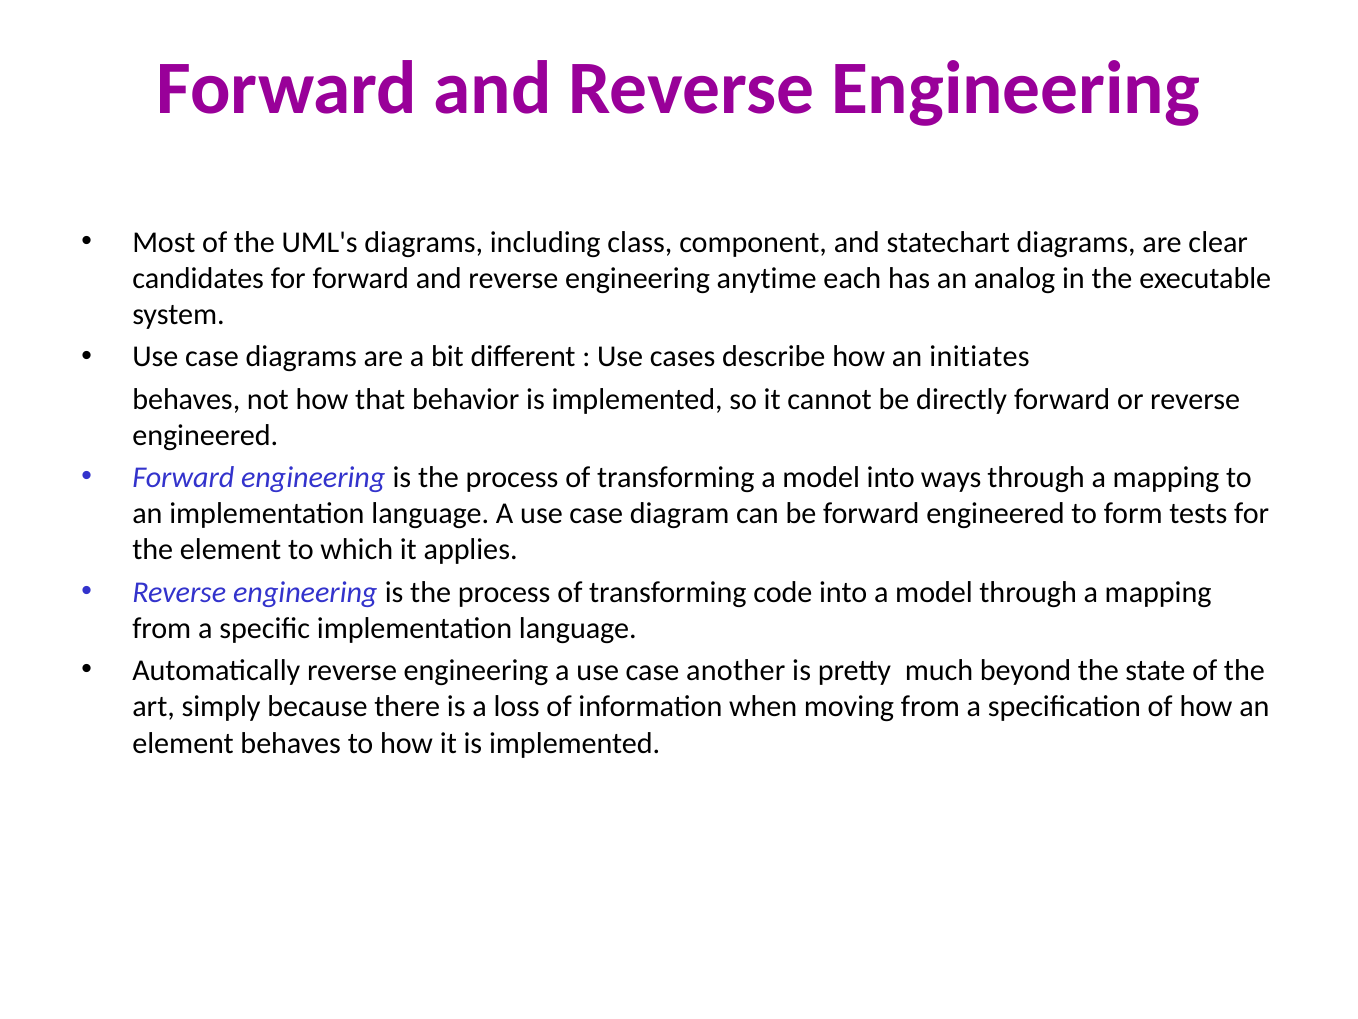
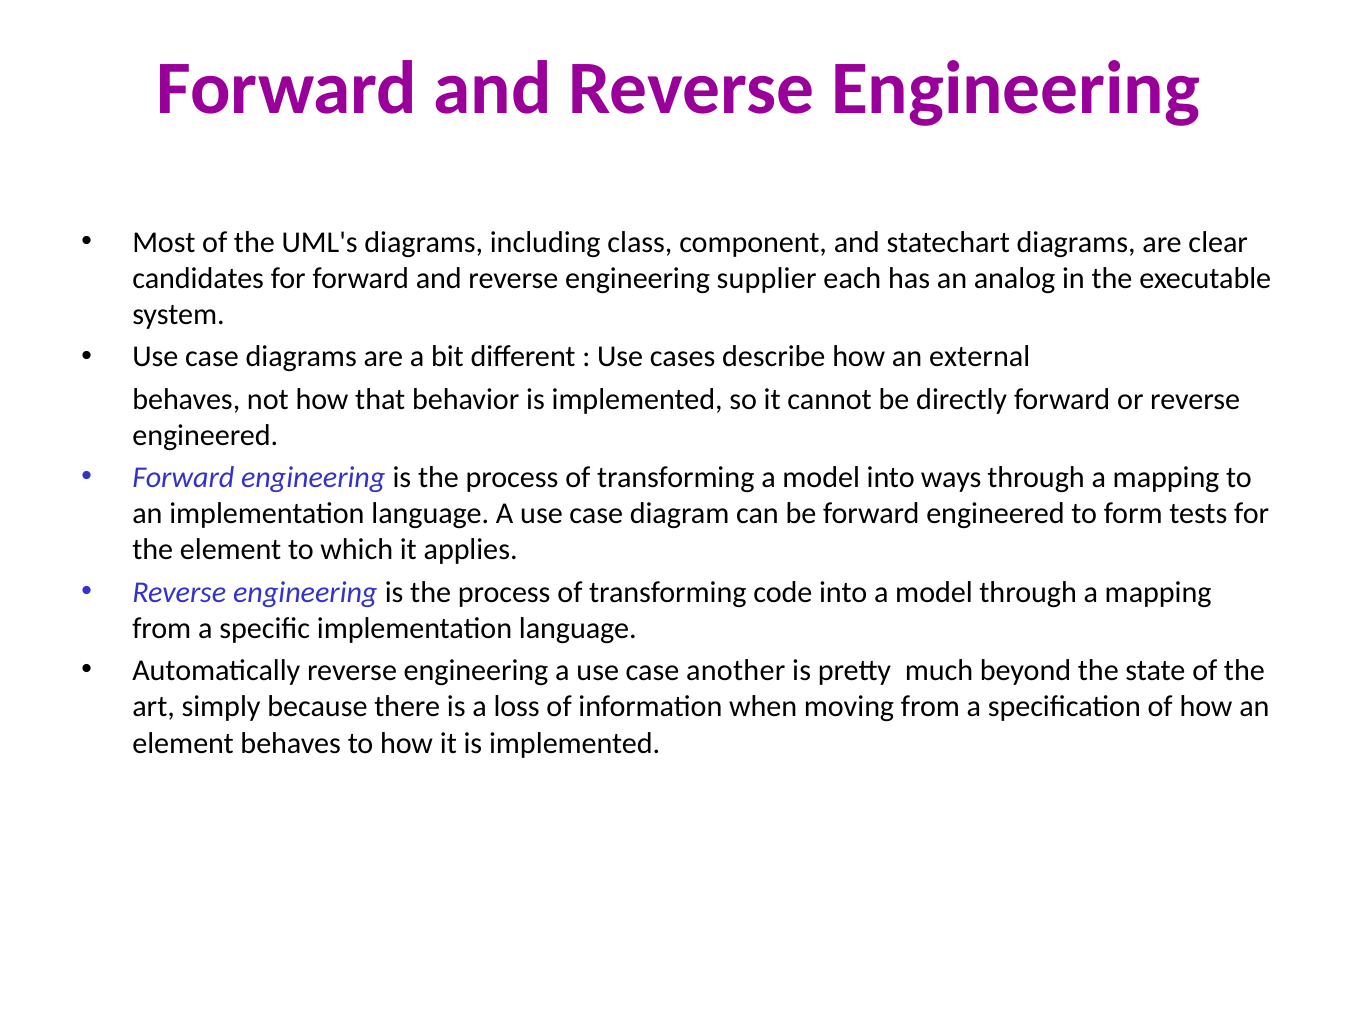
anytime: anytime -> supplier (767, 278)
initiates: initiates -> external (980, 357)
